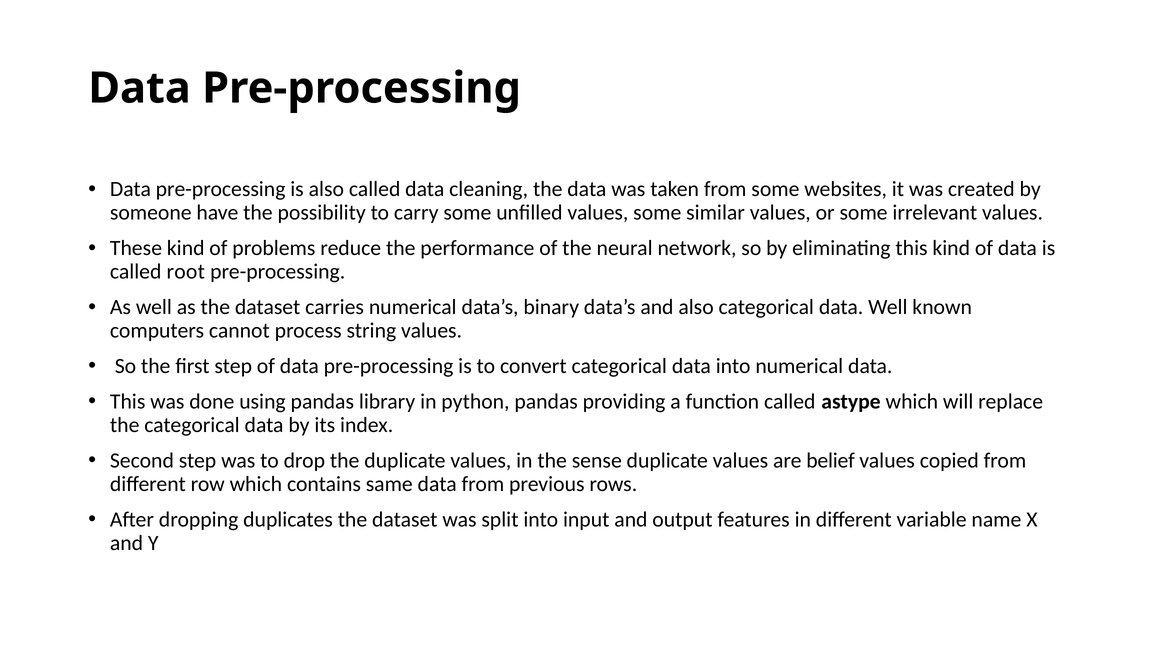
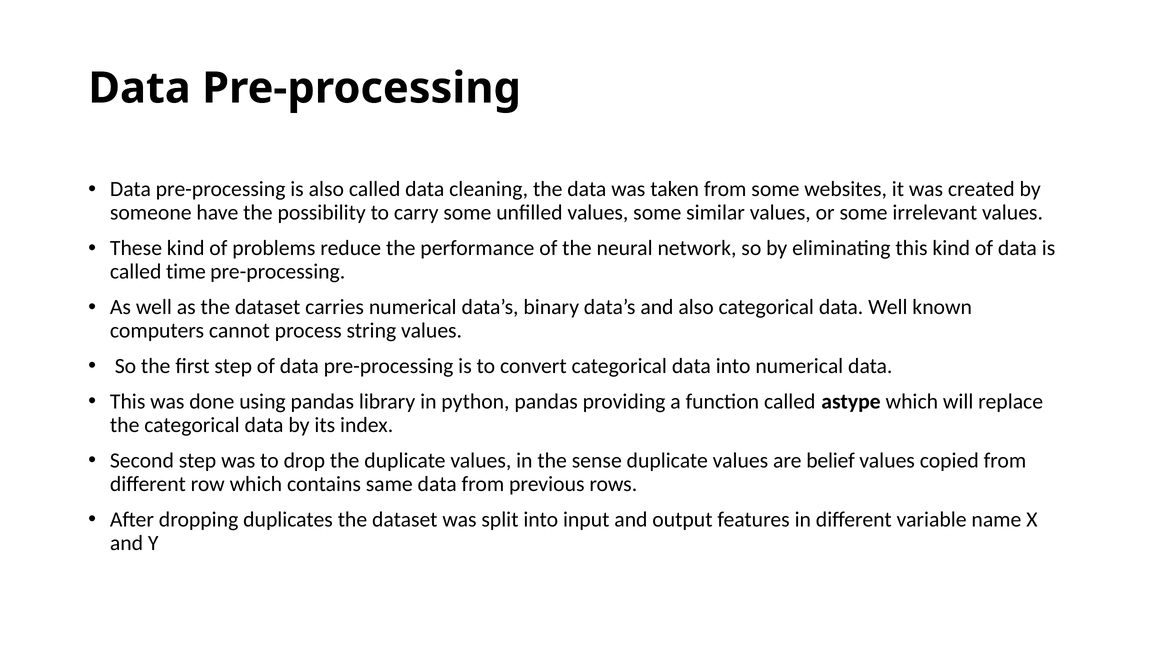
root: root -> time (186, 272)
